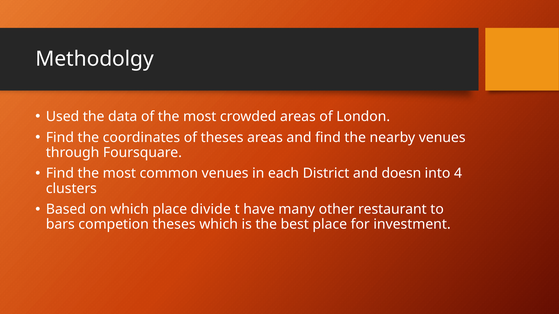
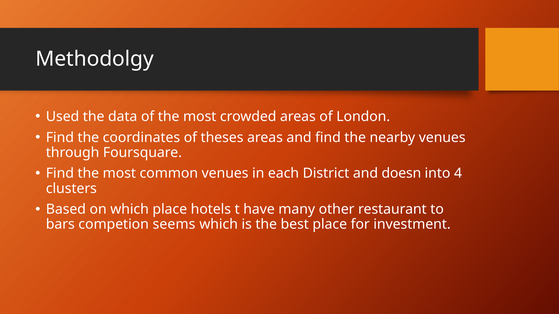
divide: divide -> hotels (211, 210)
competion theses: theses -> seems (174, 225)
